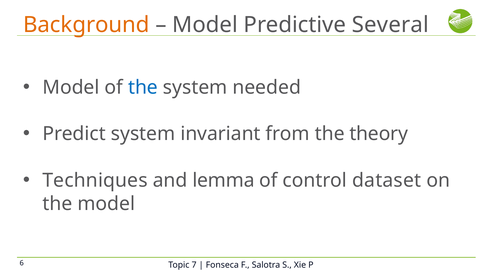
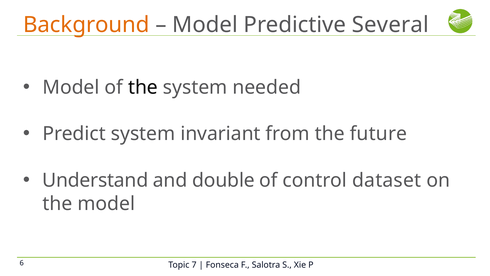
the colour: blue -> black (143, 87)
theory: theory -> future (378, 134)
Techniques: Techniques -> Understand (95, 180)
lemma: lemma -> double (223, 180)
